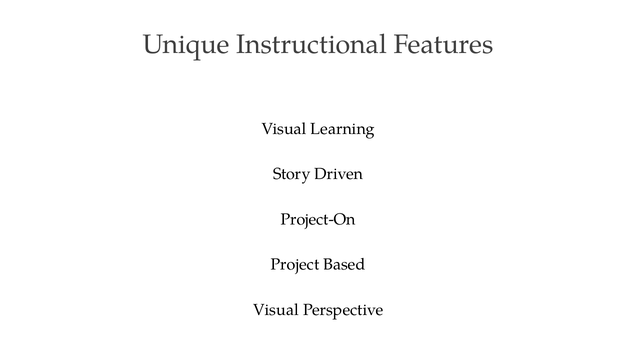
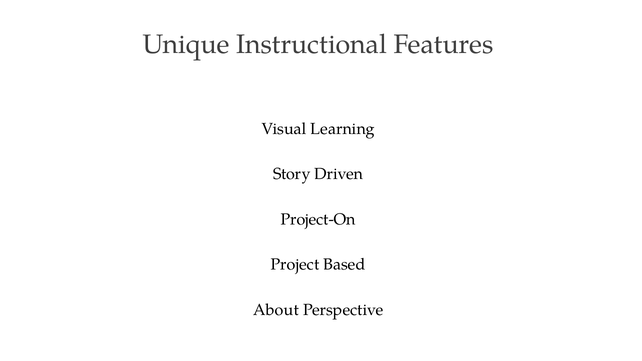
Visual: Visual -> About (276, 310)
